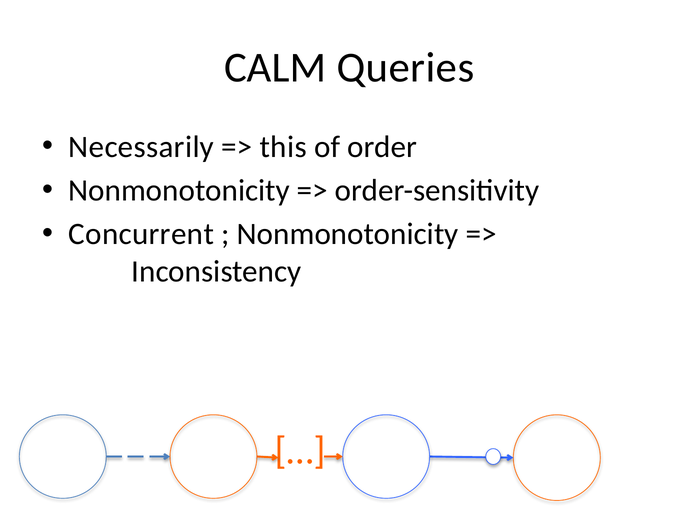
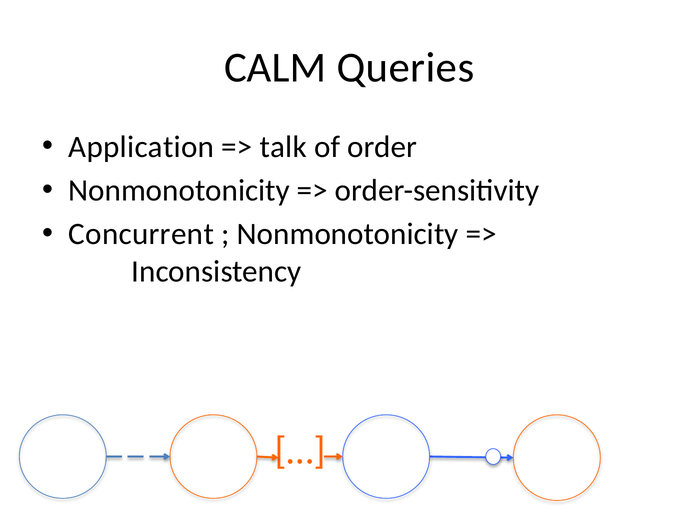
Necessarily: Necessarily -> Application (141, 147)
this: this -> talk (283, 147)
